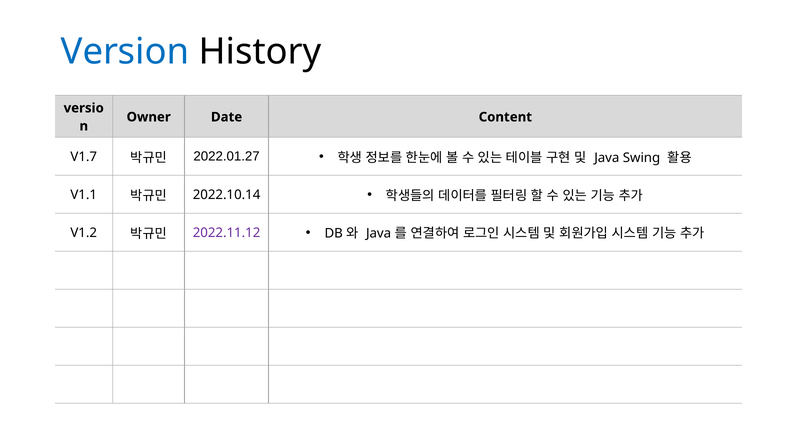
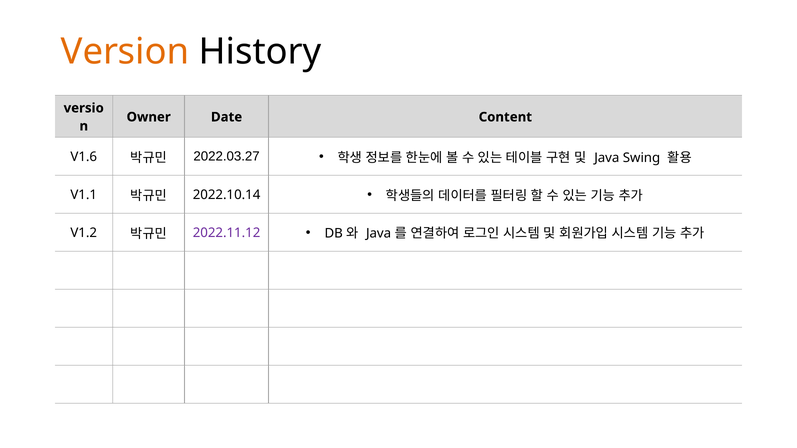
Version colour: blue -> orange (125, 52)
V1.7: V1.7 -> V1.6 (84, 157)
2022.01.27: 2022.01.27 -> 2022.03.27 (227, 157)
